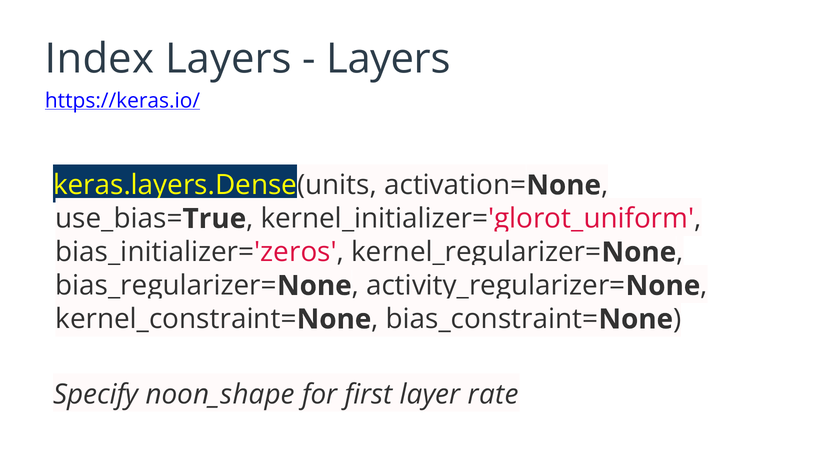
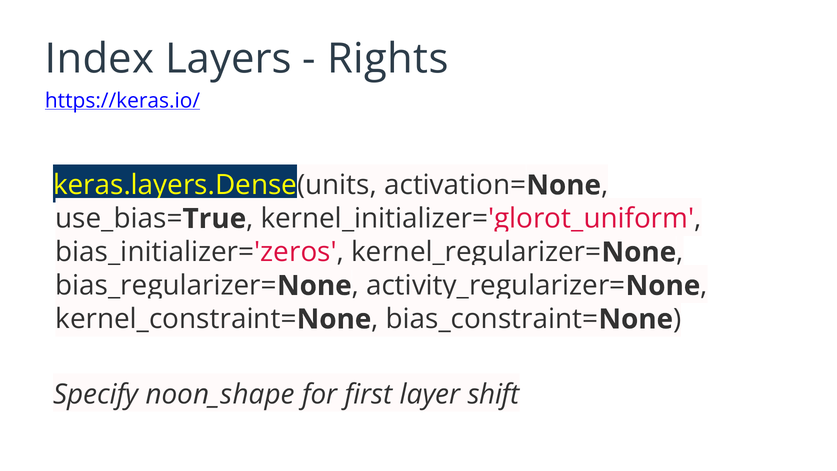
Layers: Layers -> Rights (388, 59)
rate: rate -> shift (494, 394)
